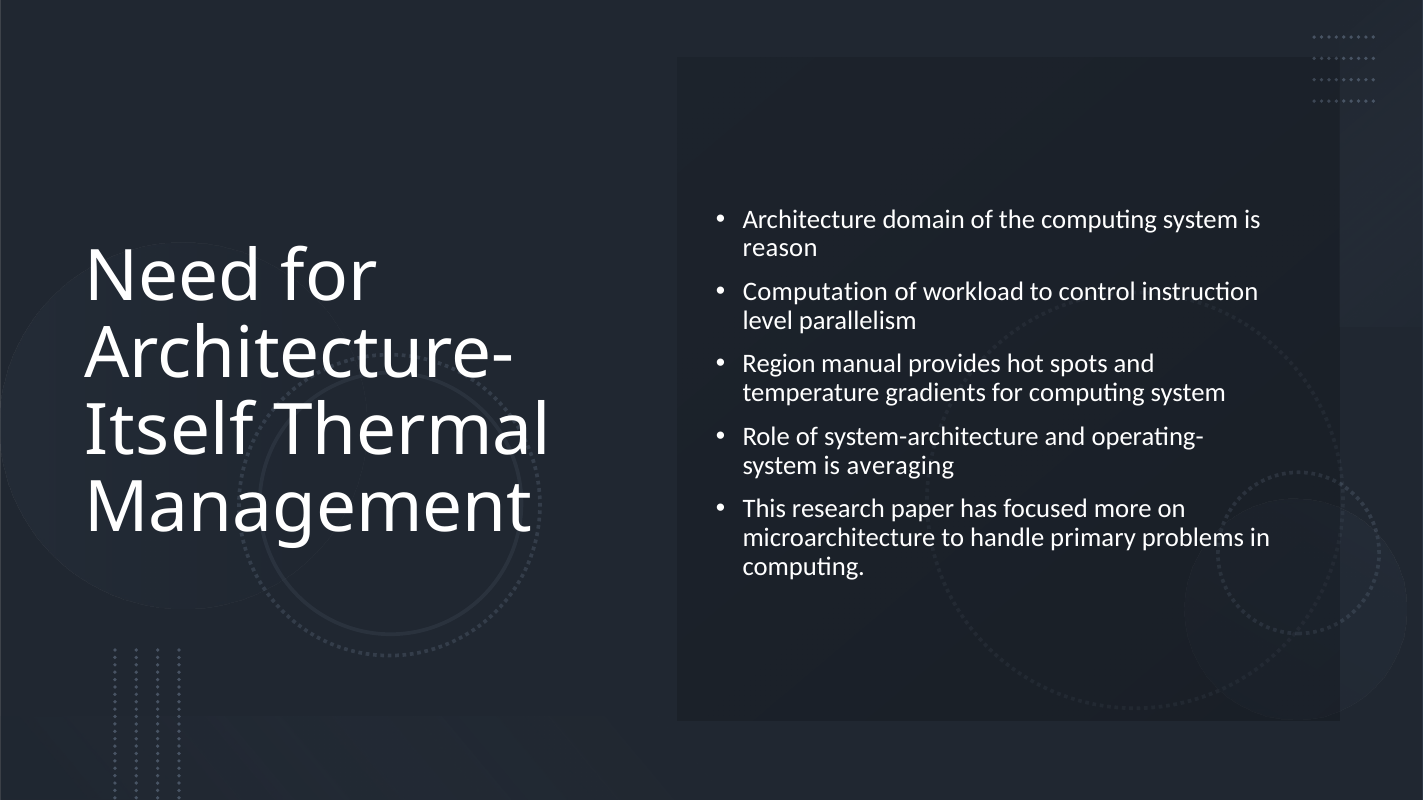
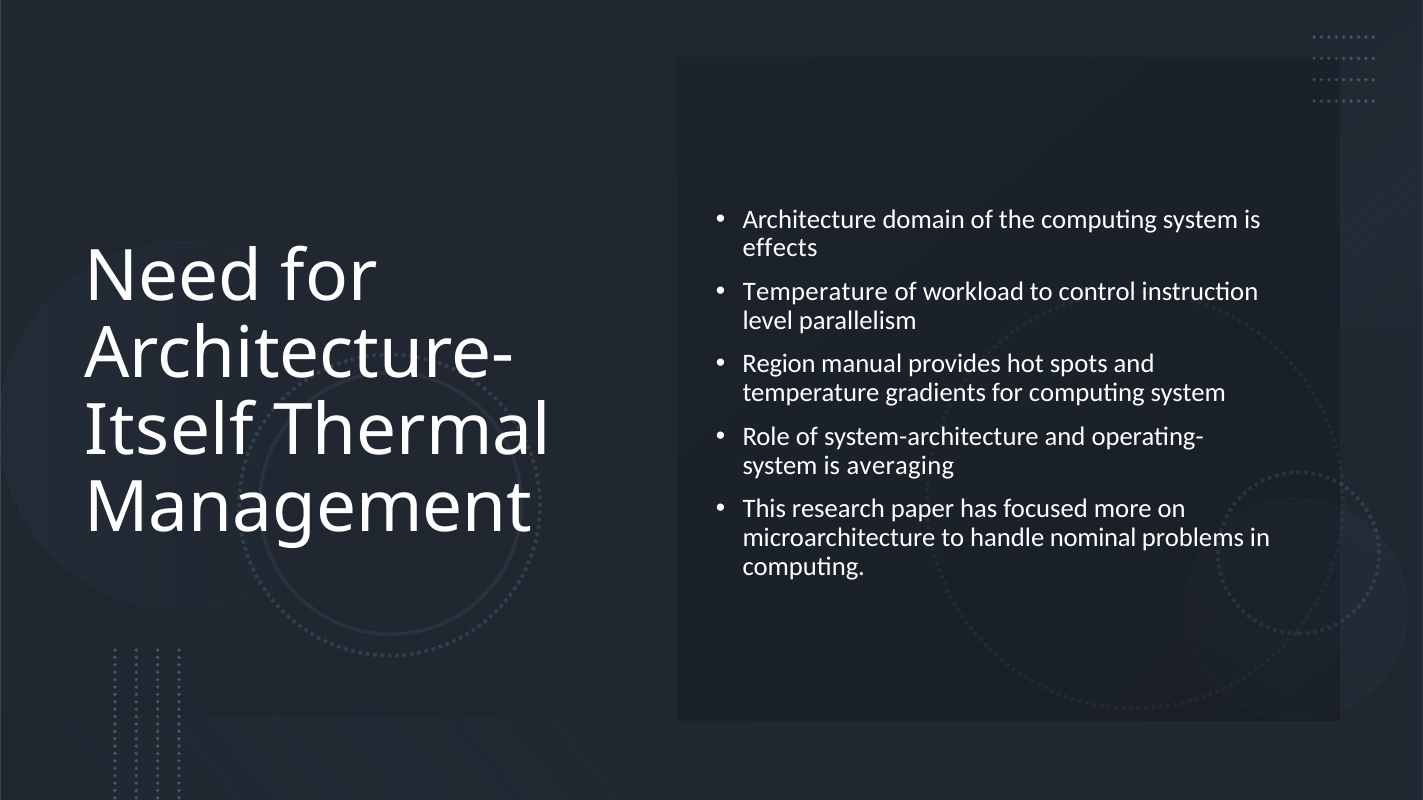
reason: reason -> effects (780, 248)
Computation: Computation -> Temperature (815, 292)
primary: primary -> nominal (1093, 538)
